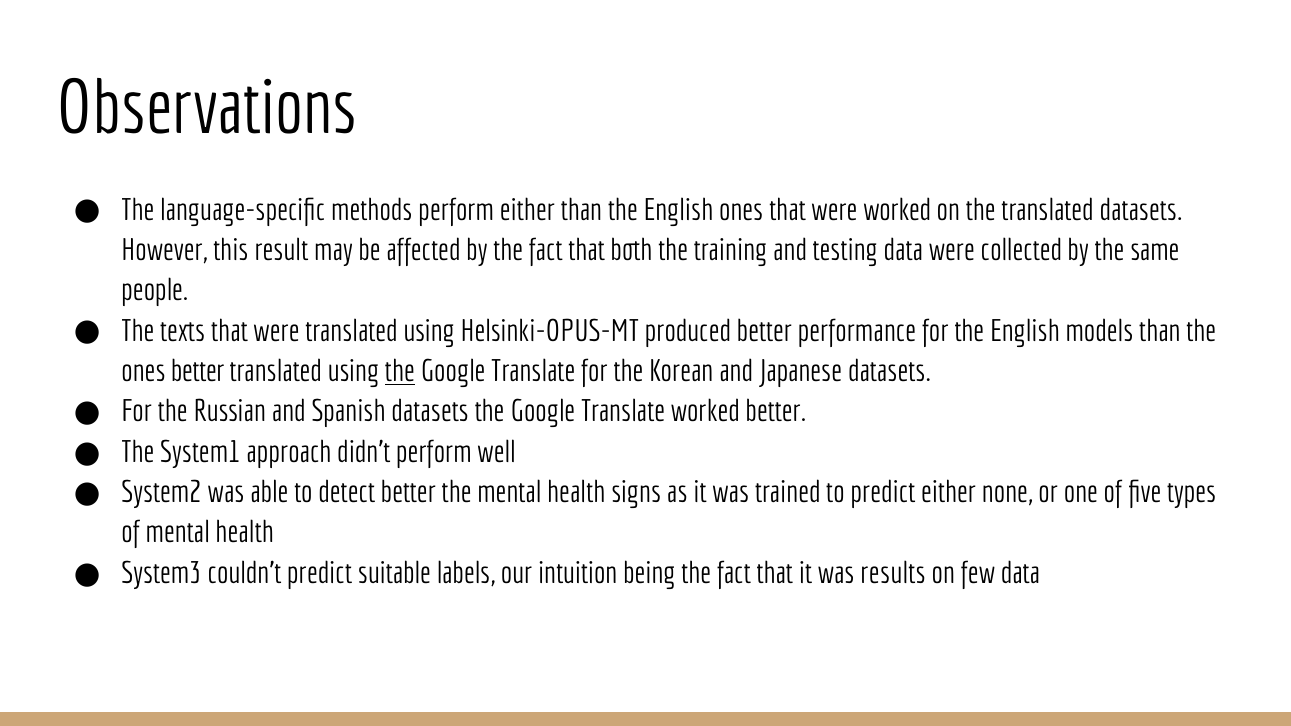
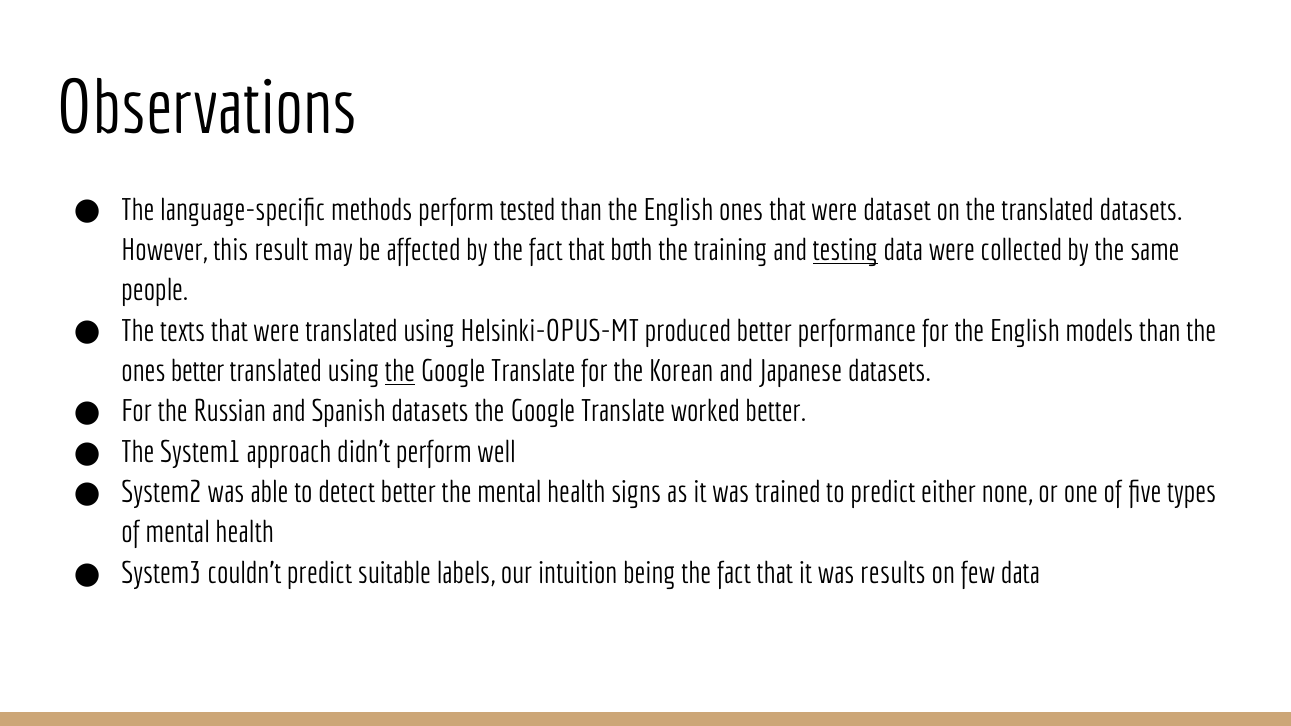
perform either: either -> tested (528, 210)
were worked: worked -> dataset (897, 210)
testing underline: none -> present (845, 250)
